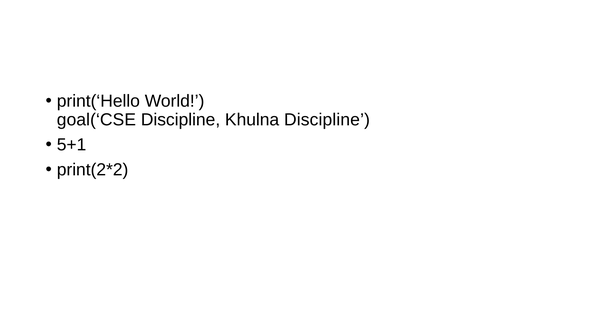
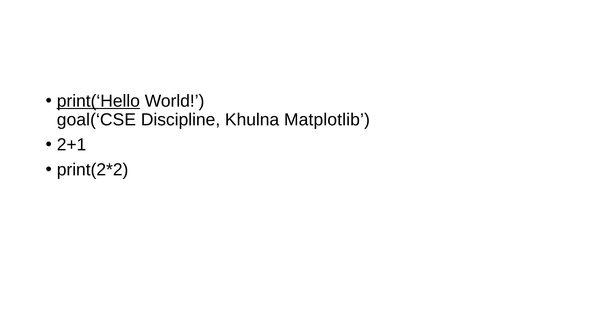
print(‘Hello underline: none -> present (98, 101)
Khulna Discipline: Discipline -> Matplotlib (327, 120)
5+1: 5+1 -> 2+1 (72, 145)
